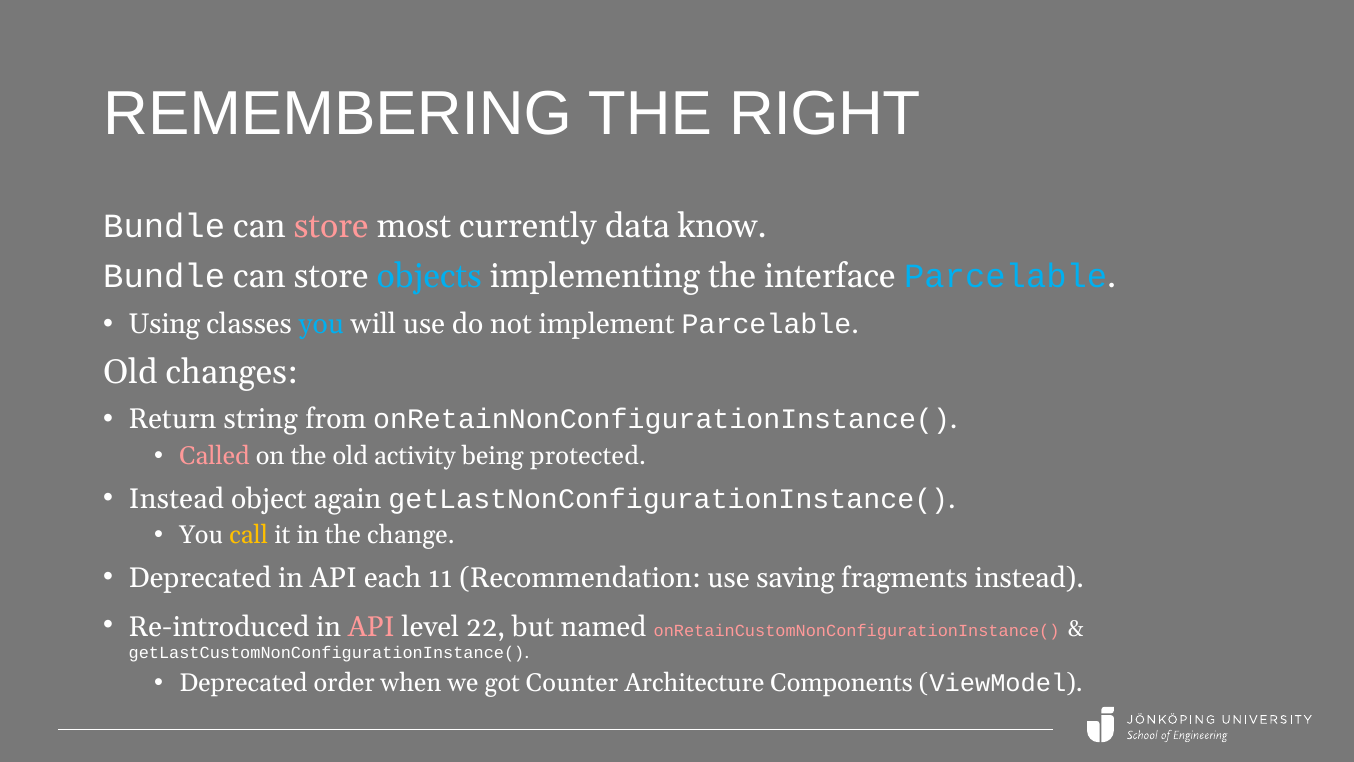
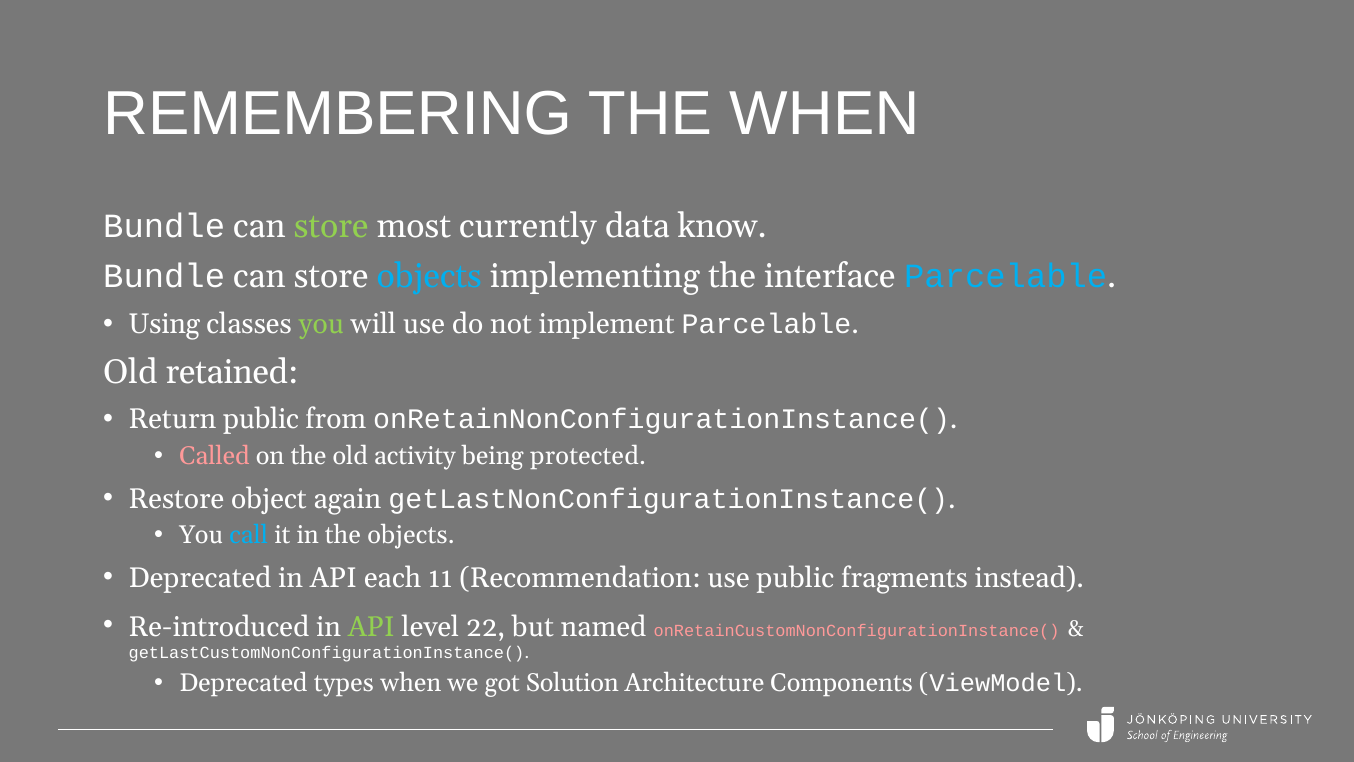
THE RIGHT: RIGHT -> WHEN (824, 114)
store colour: pink -> light green (331, 226)
you colour: light blue -> light green (321, 324)
changes: changes -> retained (232, 372)
Return string: string -> public (261, 419)
Instead: Instead -> Restore (176, 498)
call colour: yellow -> light blue (249, 534)
the change: change -> objects (411, 534)
use saving: saving -> public (795, 578)
API colour: pink -> light green (371, 627)
order: order -> types (344, 682)
Counter: Counter -> Solution (572, 682)
